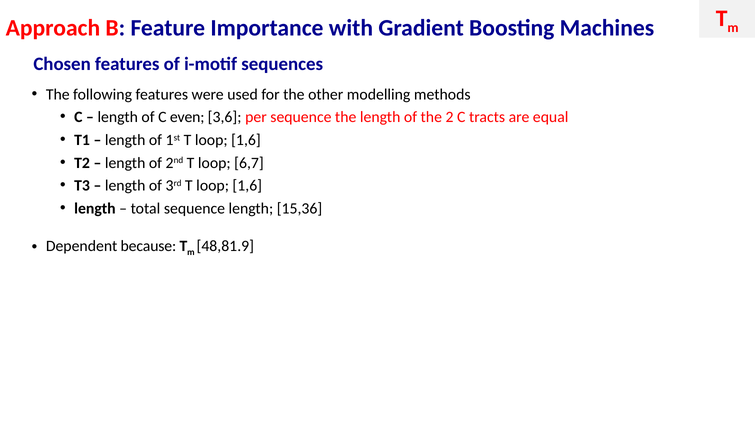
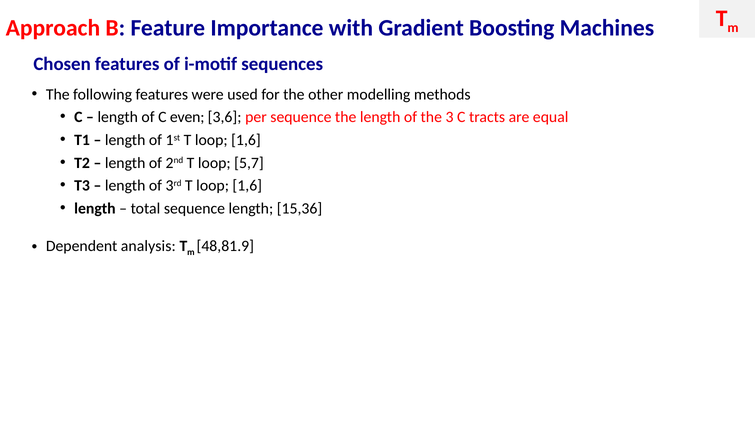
2: 2 -> 3 (450, 117)
6,7: 6,7 -> 5,7 (249, 163)
because: because -> analysis (148, 246)
